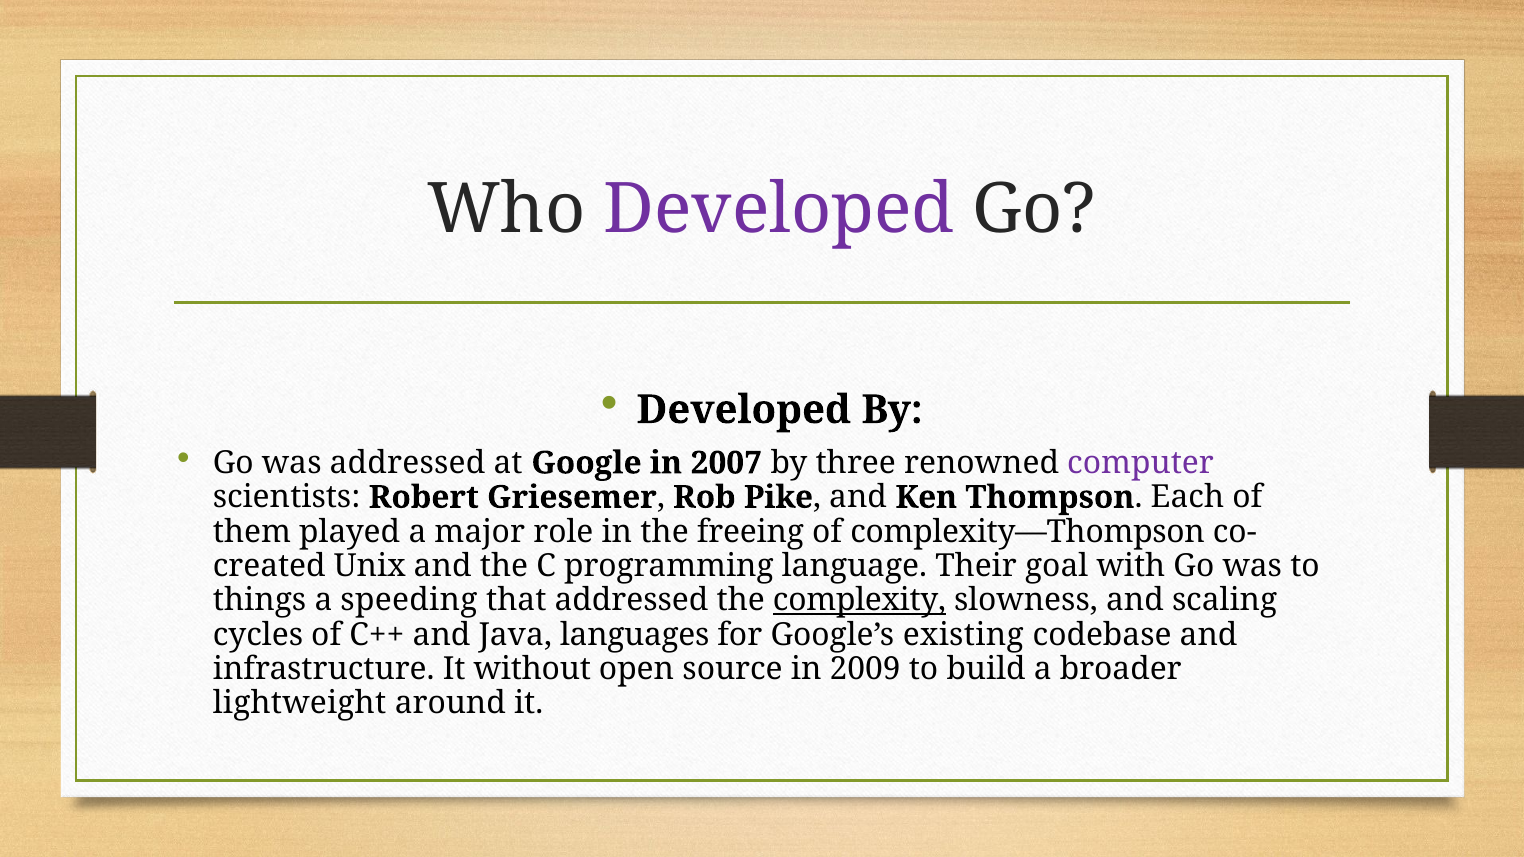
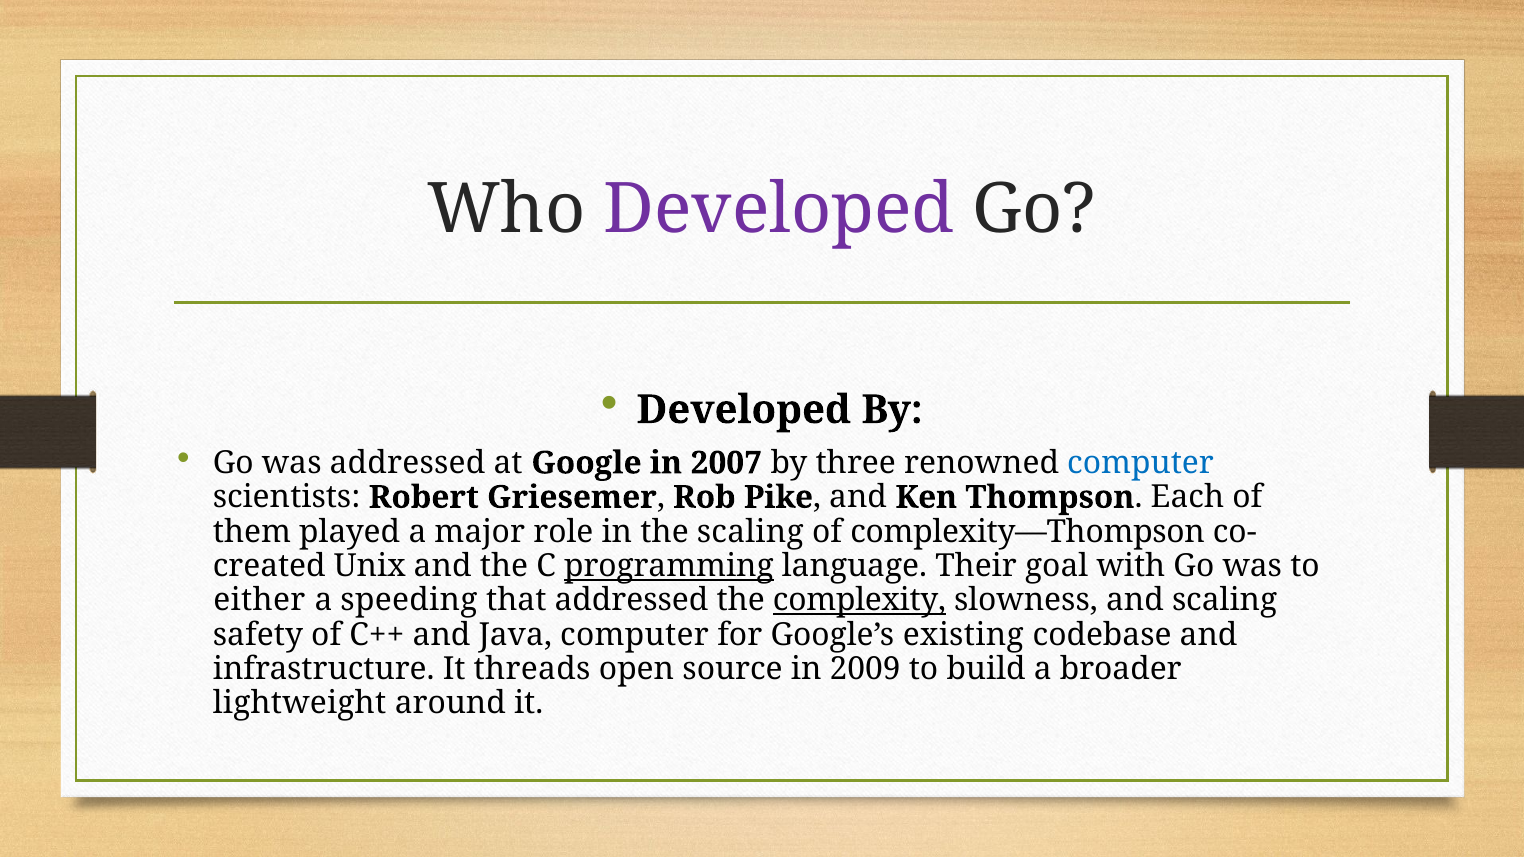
computer colour: purple -> blue (1141, 463)
the freeing: freeing -> scaling (750, 532)
programming underline: none -> present (669, 566)
things: things -> either (259, 600)
cycles: cycles -> safety (258, 635)
Java languages: languages -> computer (634, 635)
without: without -> threads (532, 669)
